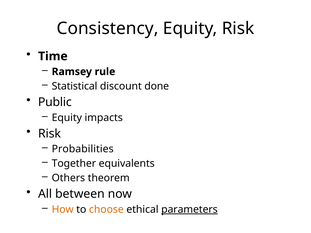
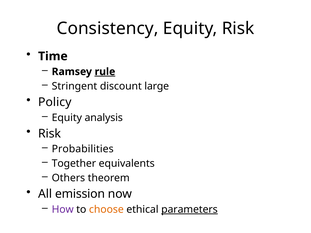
rule underline: none -> present (105, 72)
Statistical: Statistical -> Stringent (74, 86)
done: done -> large (157, 86)
Public: Public -> Policy (55, 102)
impacts: impacts -> analysis (104, 118)
between: between -> emission (80, 194)
How colour: orange -> purple (63, 210)
